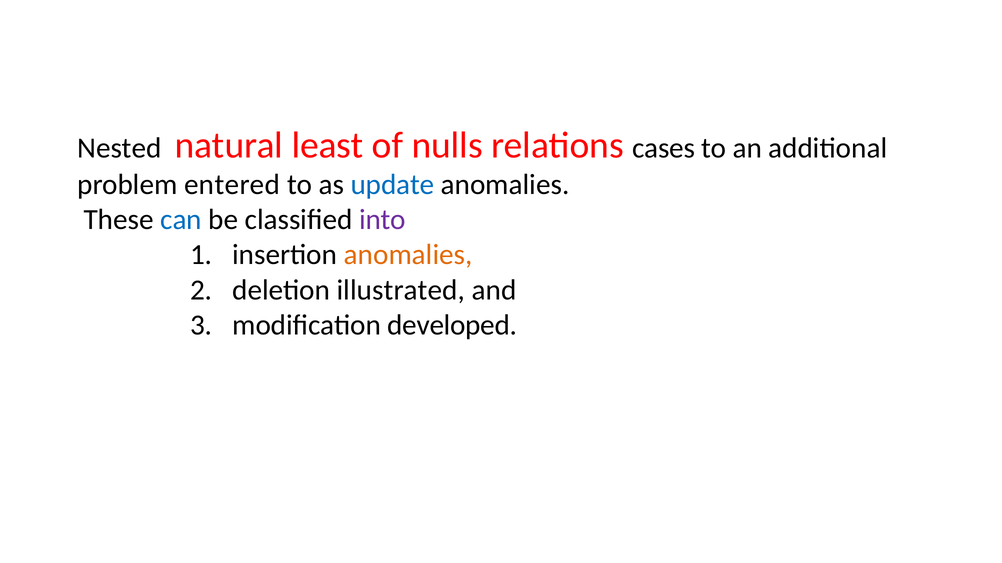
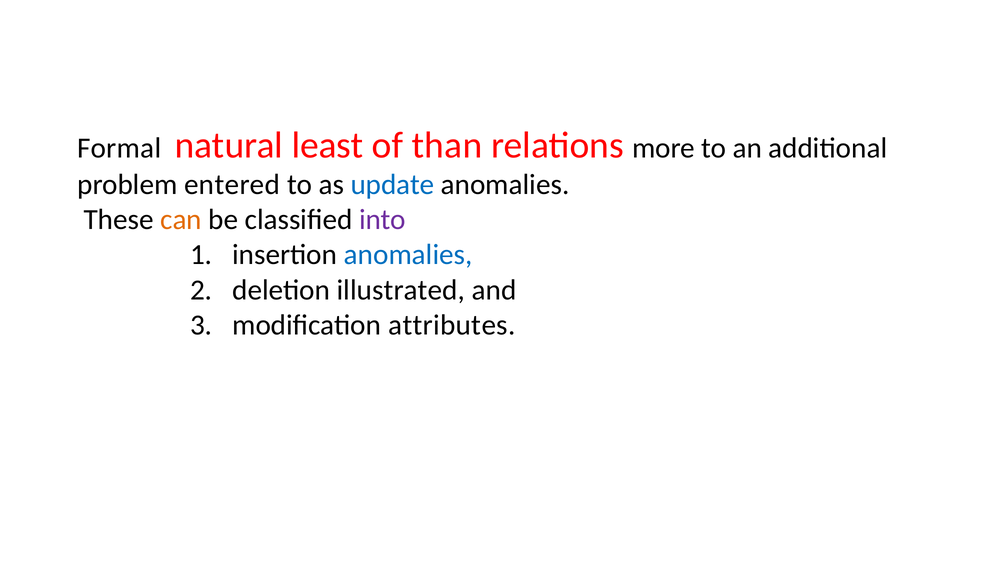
Nested: Nested -> Formal (119, 148)
nulls: nulls -> than (447, 145)
cases: cases -> more (664, 148)
can colour: blue -> orange (181, 220)
anomalies colour: orange -> blue (408, 255)
developed: developed -> attributes (452, 325)
